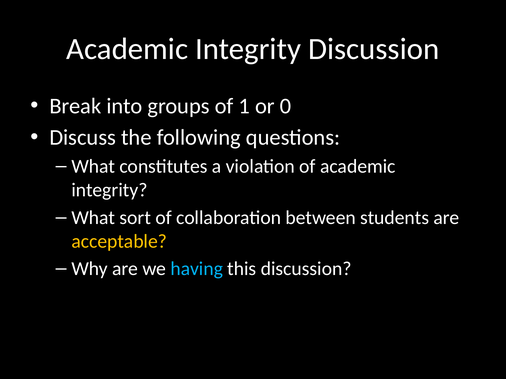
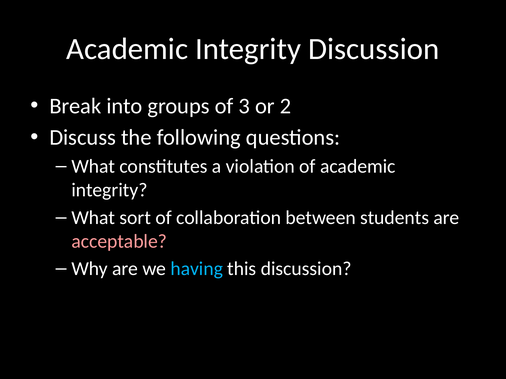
1: 1 -> 3 (244, 106)
0: 0 -> 2 (286, 106)
acceptable colour: yellow -> pink (119, 242)
